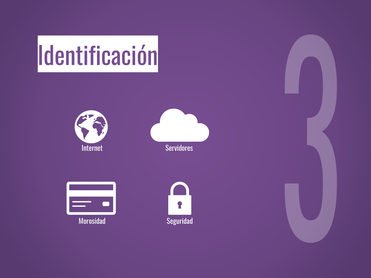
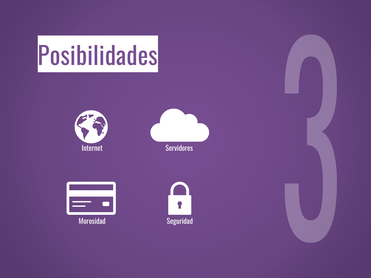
Identificación: Identificación -> Posibilidades (98, 57)
